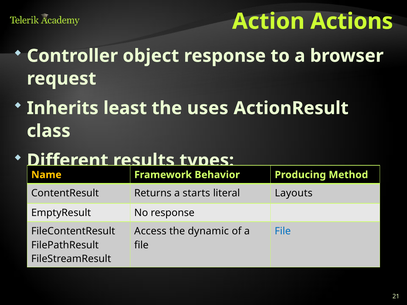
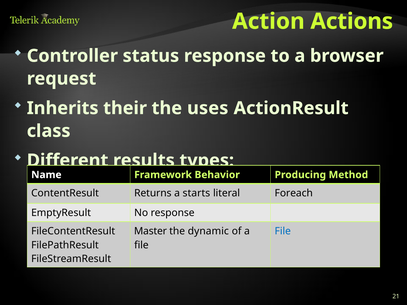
object: object -> status (151, 56)
least: least -> their (125, 108)
Name colour: yellow -> white (46, 175)
Layouts: Layouts -> Foreach (294, 193)
Access: Access -> Master (150, 231)
